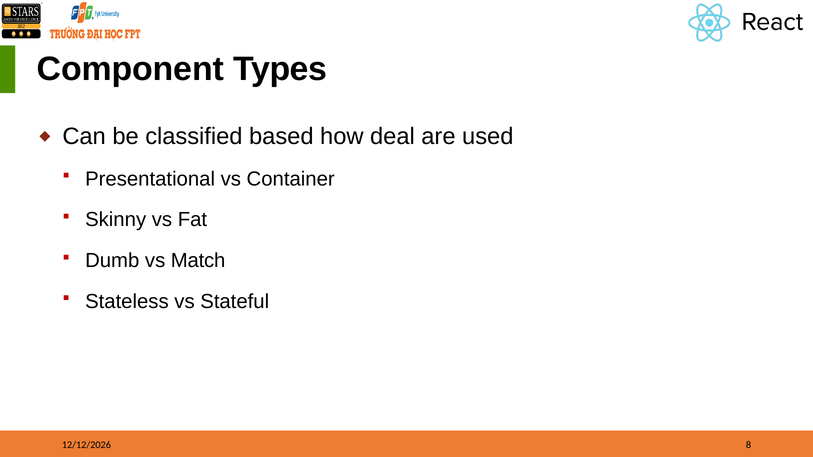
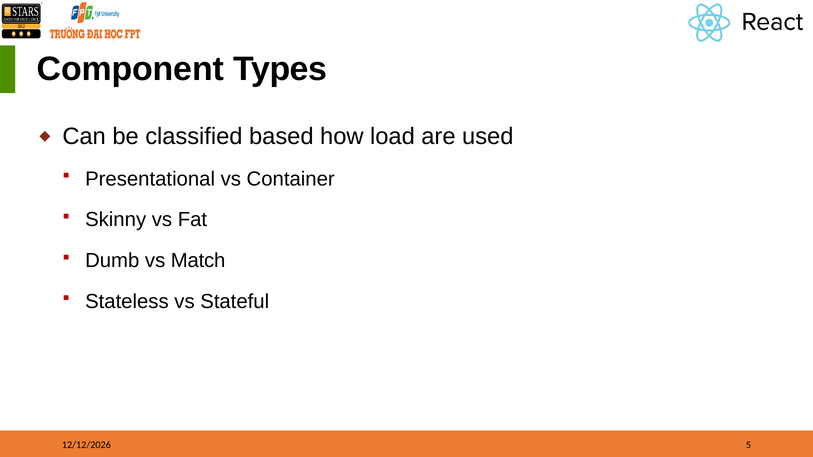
deal: deal -> load (392, 136)
8: 8 -> 5 (748, 445)
